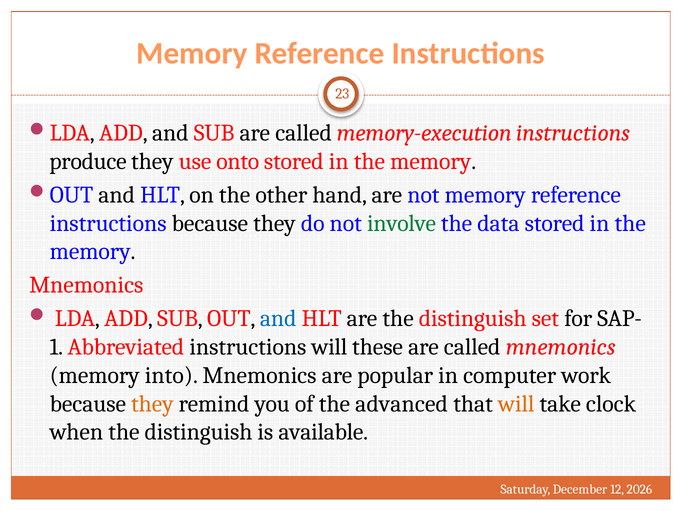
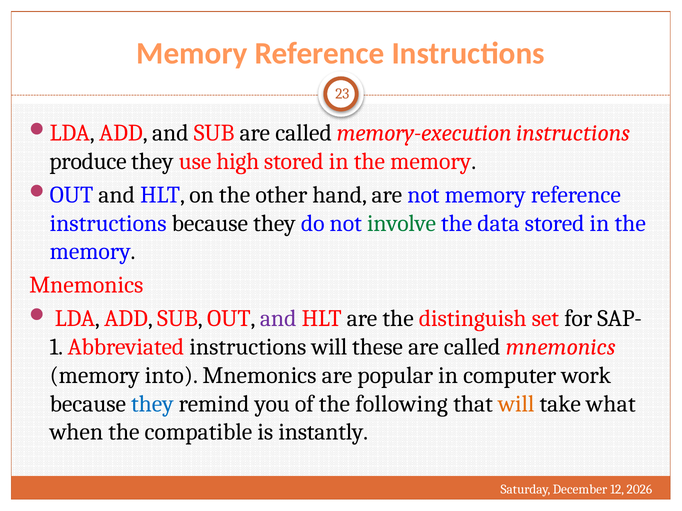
onto: onto -> high (238, 162)
and colour: blue -> purple (278, 319)
they colour: orange -> blue (152, 404)
advanced: advanced -> following (402, 404)
clock: clock -> what (611, 404)
when the distinguish: distinguish -> compatible (198, 433)
available: available -> instantly (323, 433)
